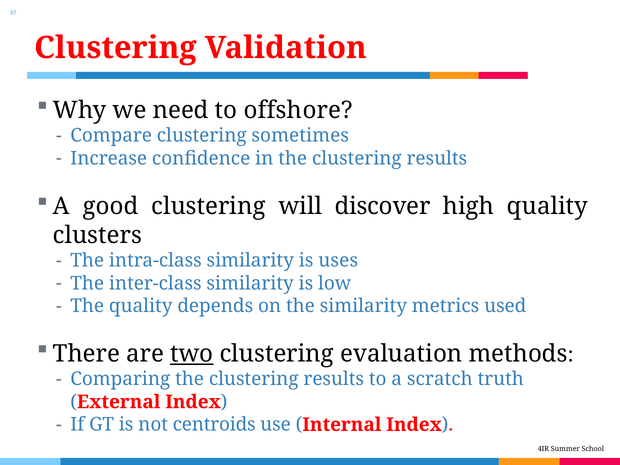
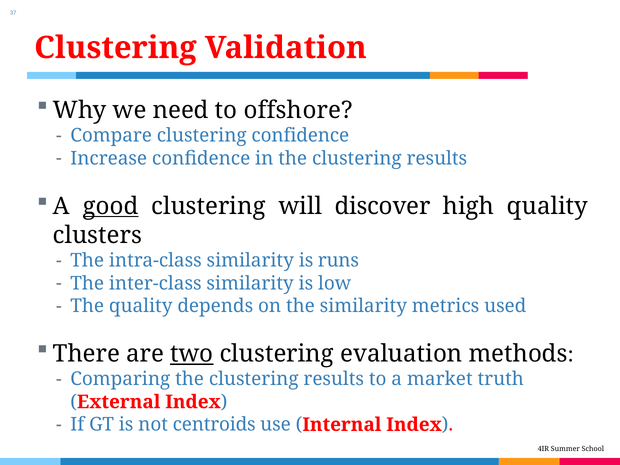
clustering sometimes: sometimes -> confidence (300, 136)
good underline: none -> present (111, 206)
uses: uses -> runs (338, 261)
scratch: scratch -> market (440, 379)
